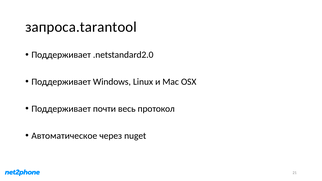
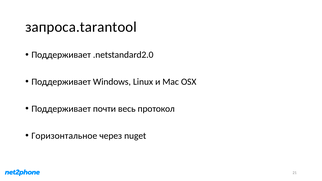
Автоматическое: Автоматическое -> Горизонтальное (64, 136)
